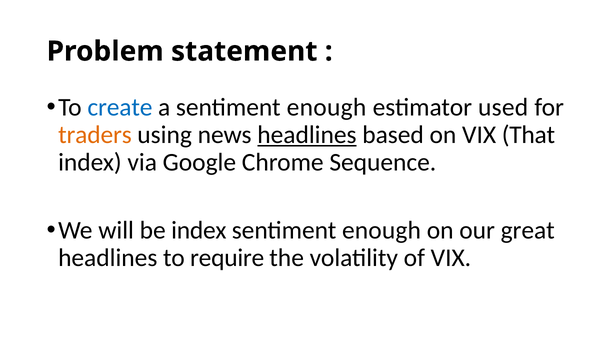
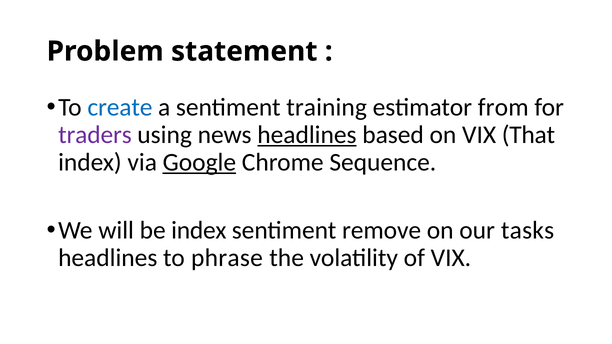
a sentiment enough: enough -> training (327, 108)
used: used -> from (503, 108)
traders colour: orange -> purple (95, 135)
Google underline: none -> present (199, 163)
enough: enough -> remove (382, 230)
great: great -> tasks (528, 230)
require: require -> phrase (227, 258)
